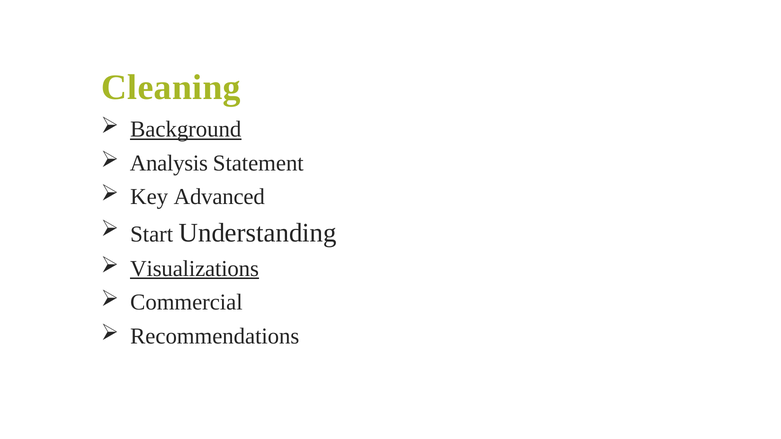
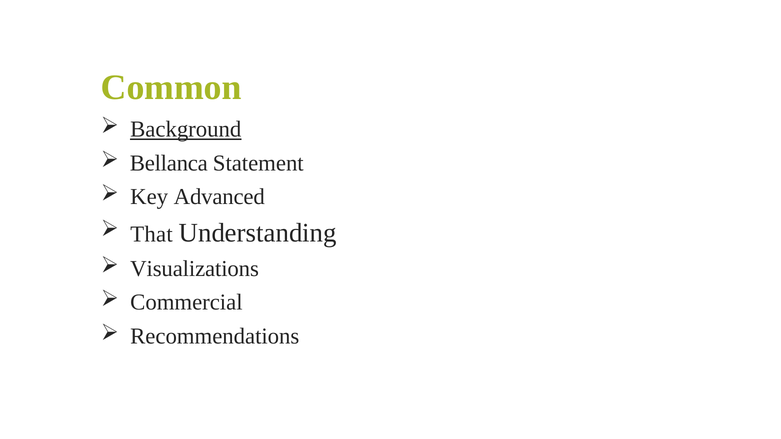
Cleaning: Cleaning -> Common (171, 88)
Analysis: Analysis -> Bellanca (169, 163)
Start: Start -> That (152, 234)
Visualizations underline: present -> none (195, 269)
